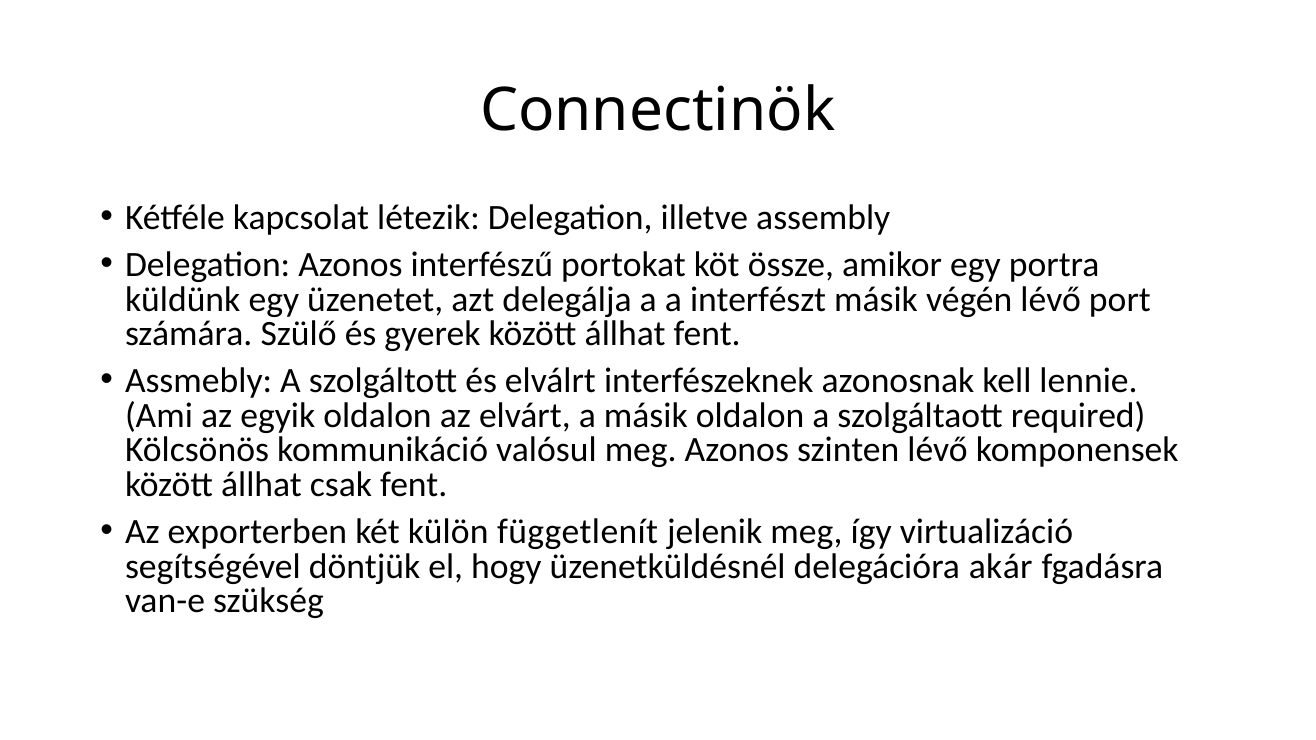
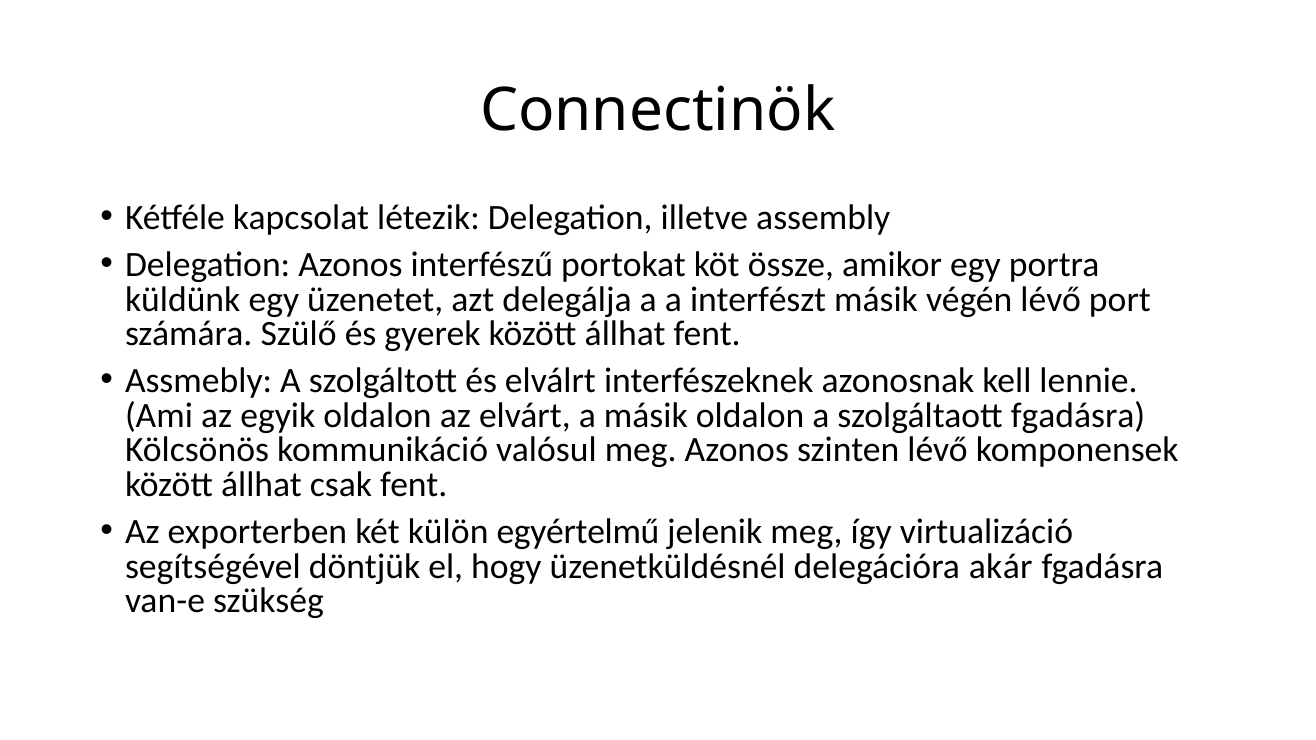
szolgáltaott required: required -> fgadásra (1078, 416)
függetlenít: függetlenít -> egyértelmű (578, 532)
